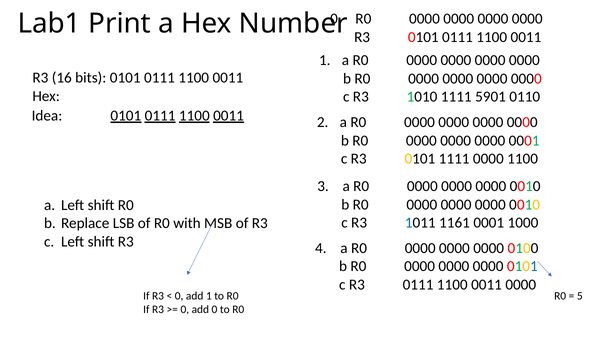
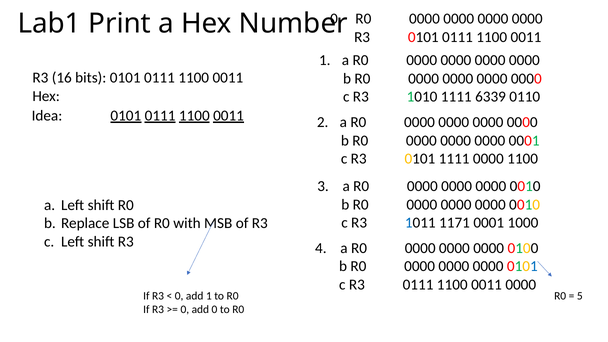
5901: 5901 -> 6339 (491, 97)
1161: 1161 -> 1171 (455, 223)
